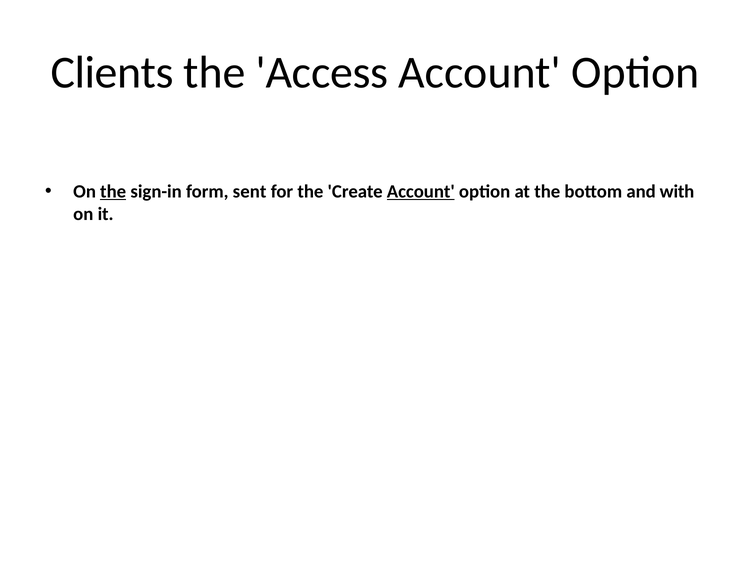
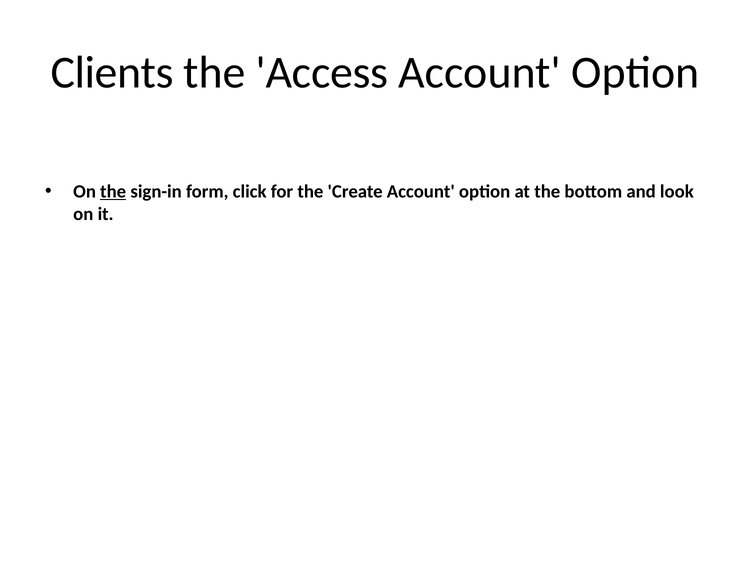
sent: sent -> click (250, 192)
Account underline: present -> none (421, 192)
with: with -> look (677, 192)
